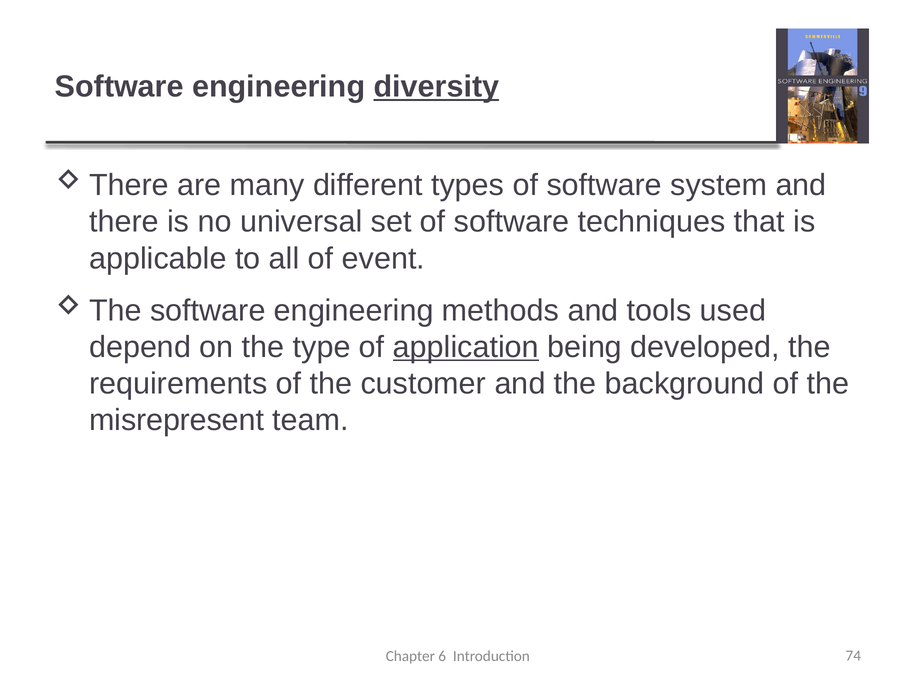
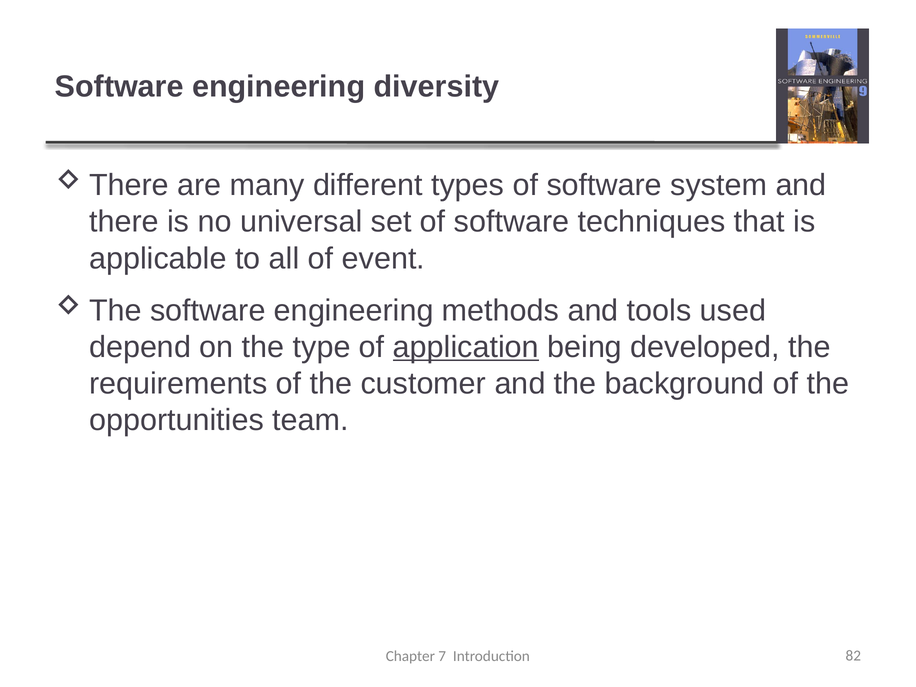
diversity underline: present -> none (436, 87)
misrepresent: misrepresent -> opportunities (177, 420)
6: 6 -> 7 (442, 656)
74: 74 -> 82 (853, 656)
